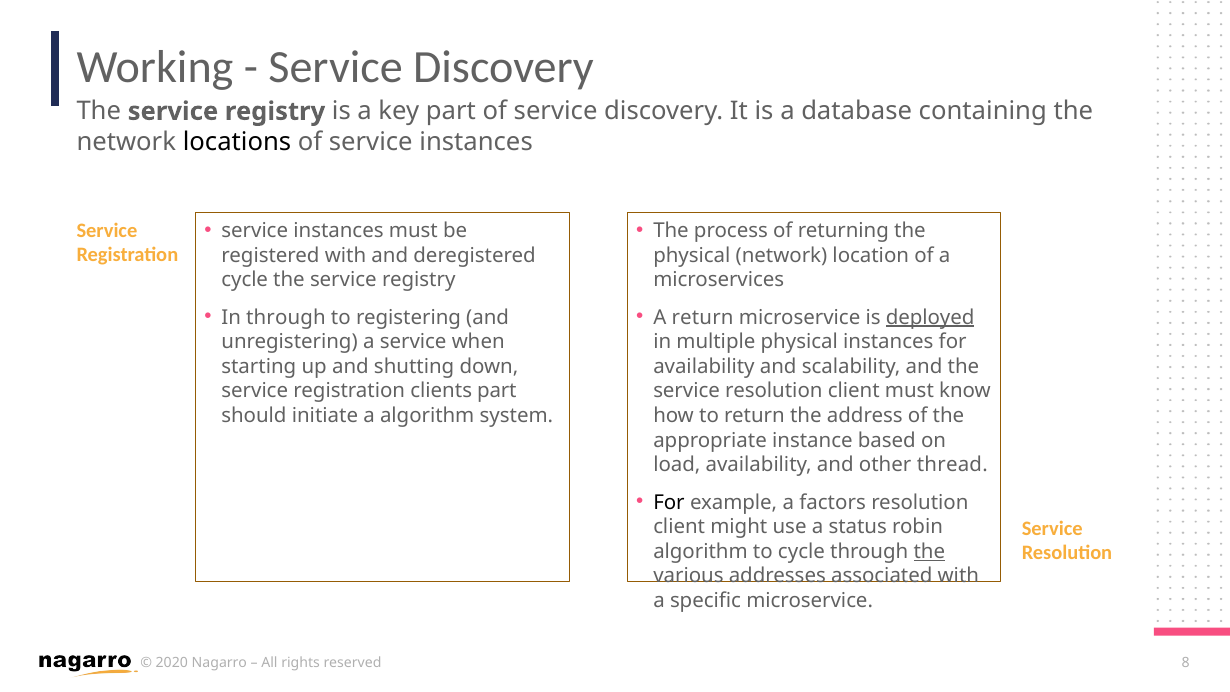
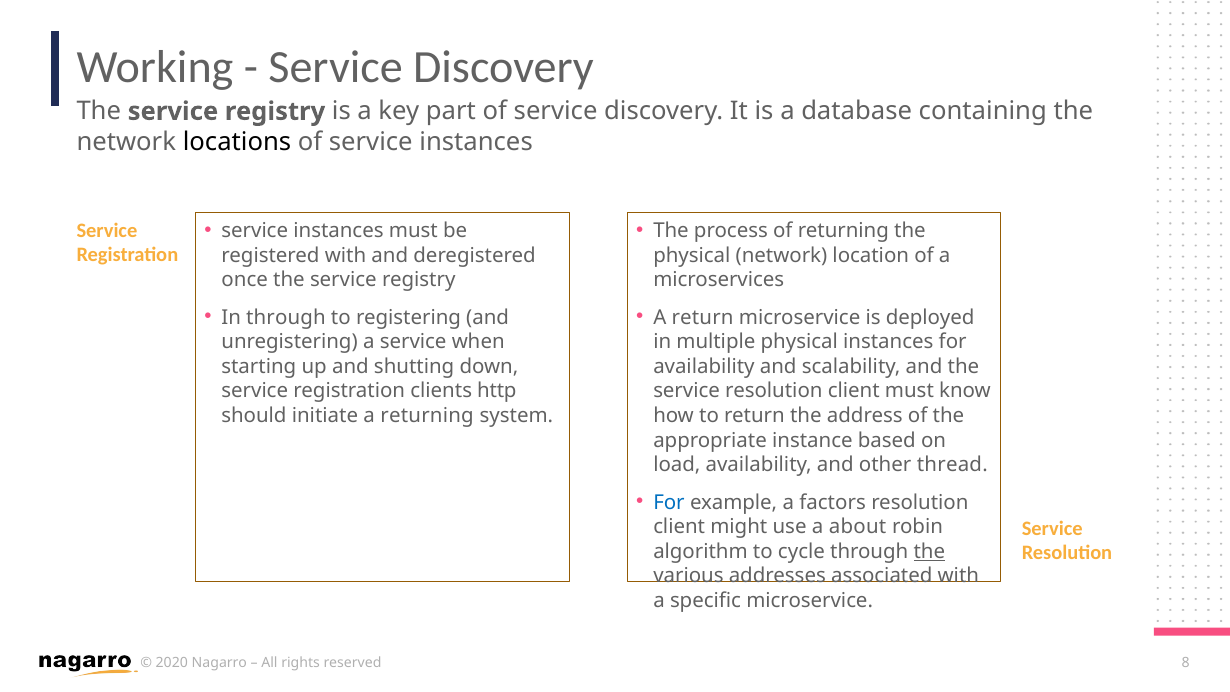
cycle: cycle -> once (245, 280)
deployed underline: present -> none (930, 317)
clients part: part -> http (497, 391)
a algorithm: algorithm -> returning (427, 416)
For colour: black -> blue (669, 502)
status: status -> about (858, 527)
